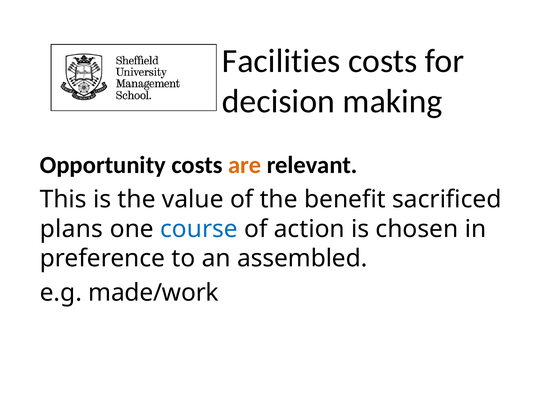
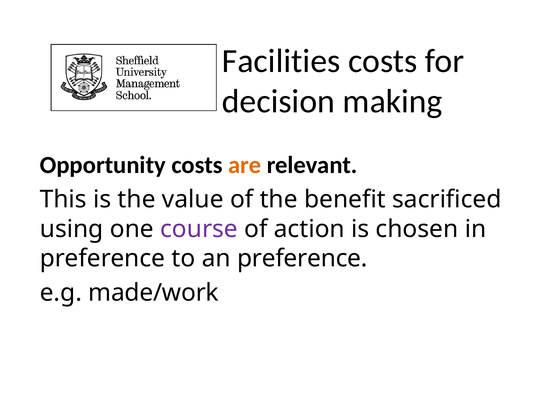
plans: plans -> using (72, 229)
course colour: blue -> purple (199, 229)
an assembled: assembled -> preference (302, 259)
